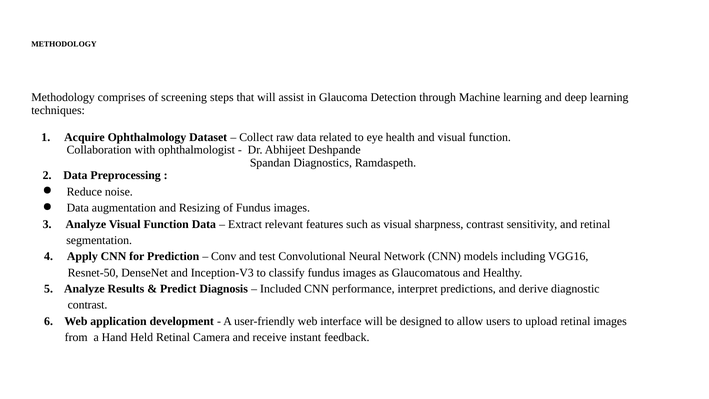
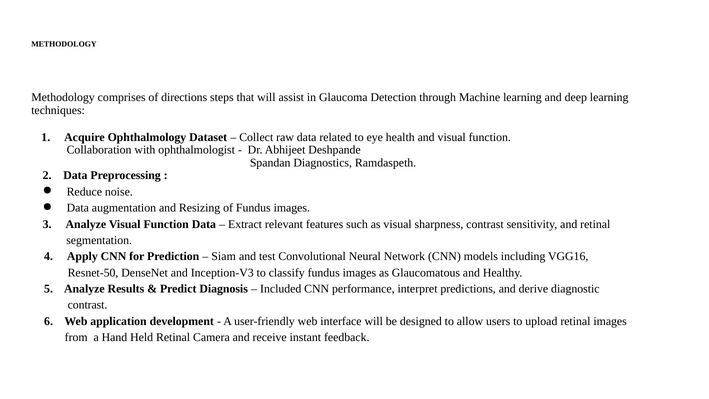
screening: screening -> directions (184, 97)
Conv: Conv -> Siam (224, 256)
